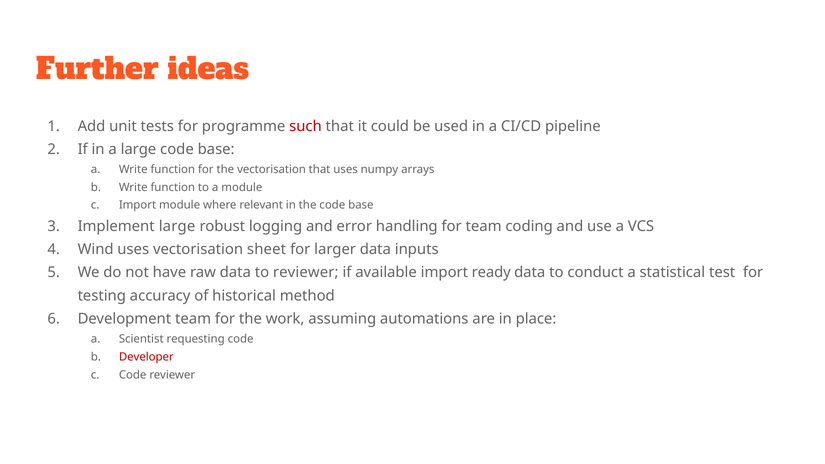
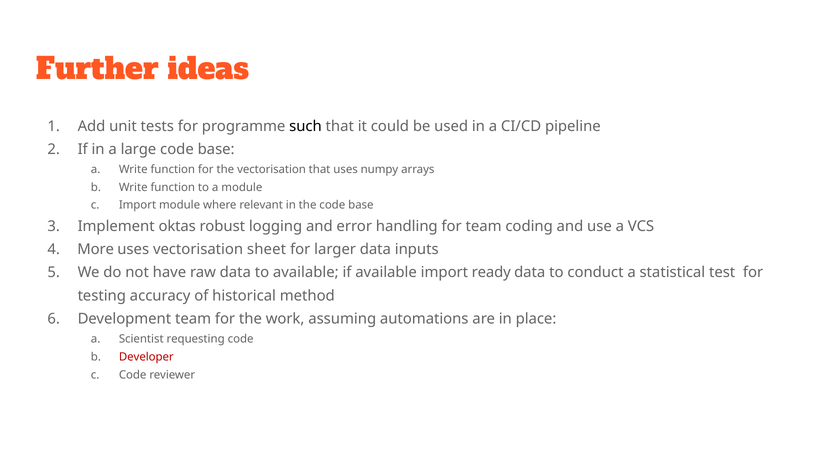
such colour: red -> black (305, 126)
Implement large: large -> oktas (177, 226)
Wind: Wind -> More (96, 249)
to reviewer: reviewer -> available (306, 273)
